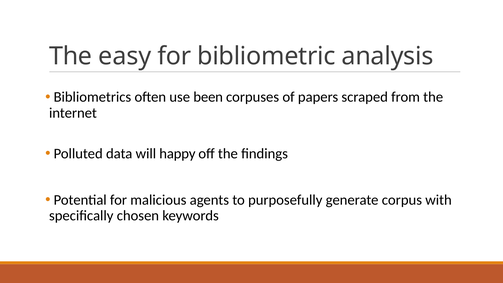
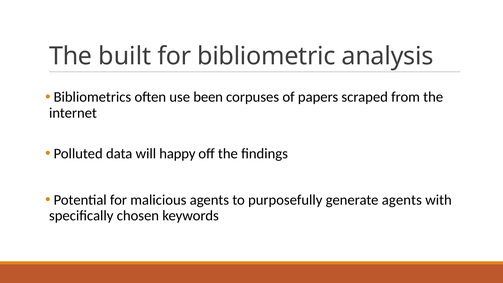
easy: easy -> built (125, 56)
generate corpus: corpus -> agents (402, 200)
